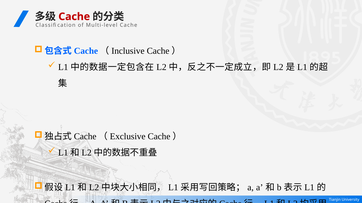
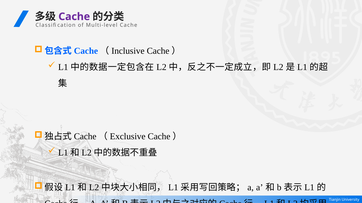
Cache colour: red -> purple (74, 17)
